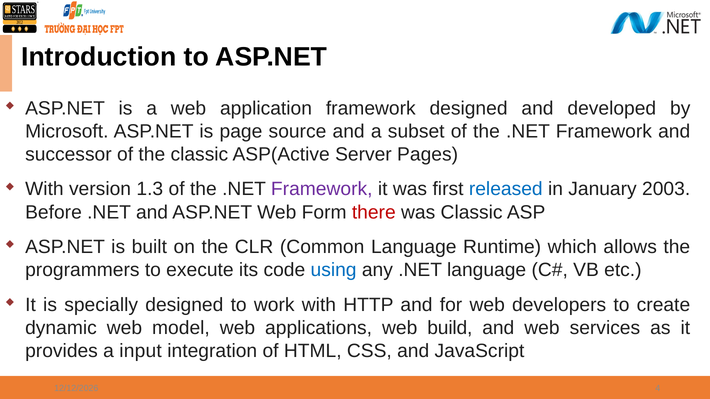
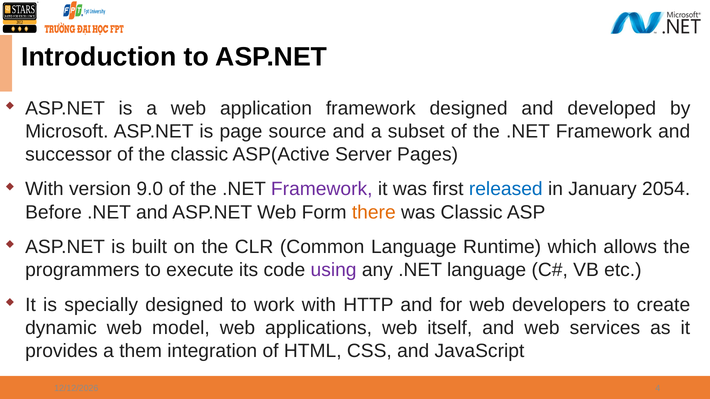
1.3: 1.3 -> 9.0 (150, 189)
2003: 2003 -> 2054 (666, 189)
there colour: red -> orange (374, 212)
using colour: blue -> purple (334, 270)
build: build -> itself (450, 328)
input: input -> them (141, 351)
